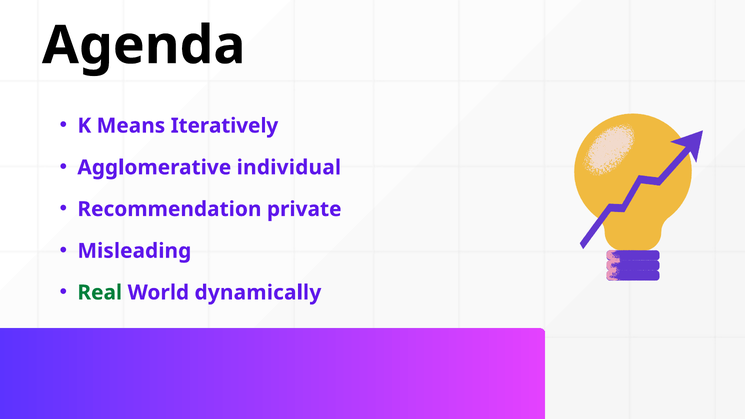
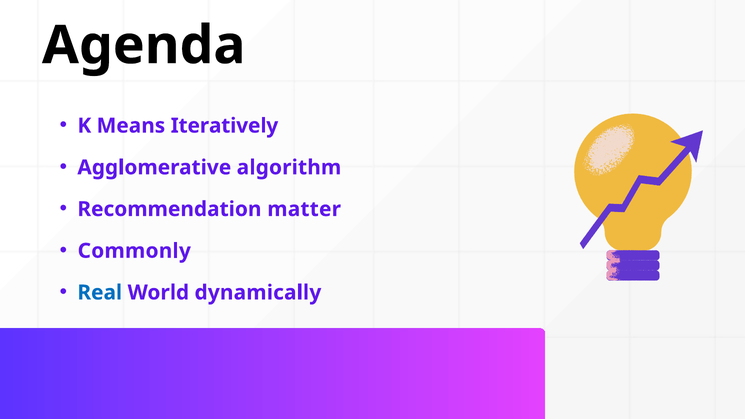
individual: individual -> algorithm (289, 167)
private: private -> matter (304, 209)
Misleading: Misleading -> Commonly (134, 251)
Real colour: green -> blue (100, 293)
